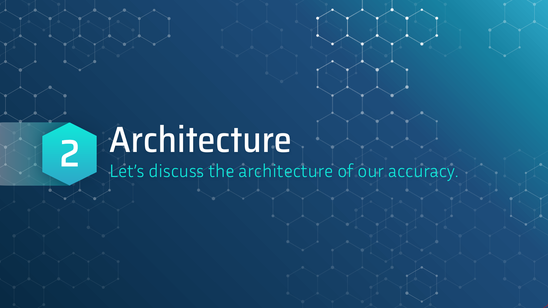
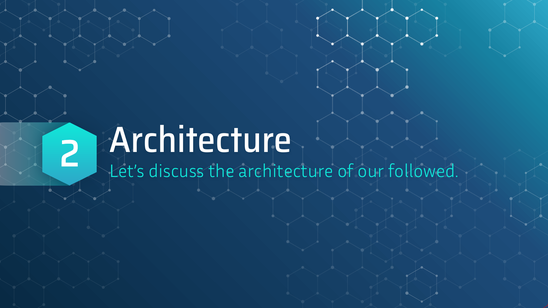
accuracy: accuracy -> followed (423, 171)
